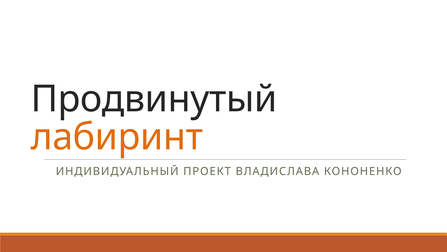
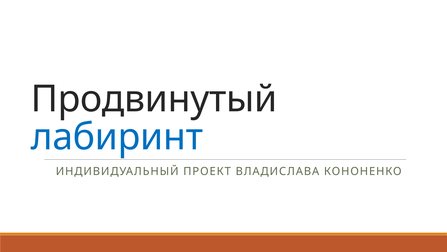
лабиринт colour: orange -> blue (117, 137)
